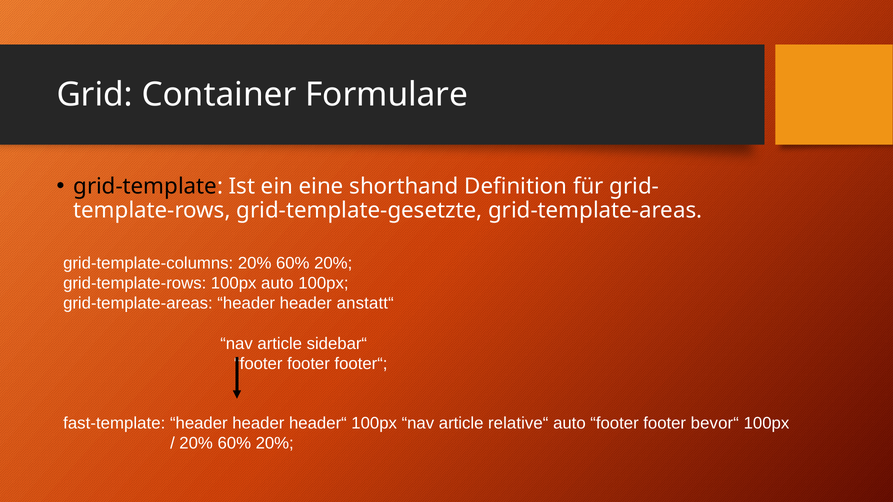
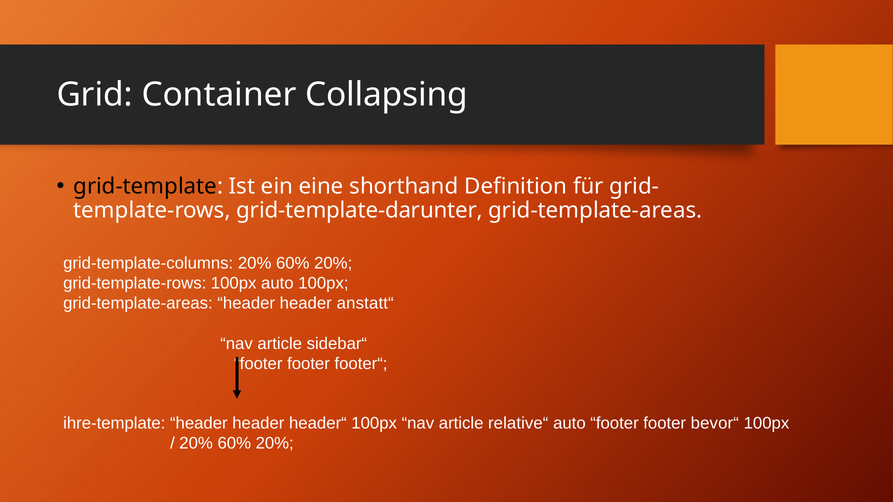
Formulare: Formulare -> Collapsing (387, 95)
grid-template-gesetzte: grid-template-gesetzte -> grid-template-darunter (360, 211)
fast-template: fast-template -> ihre-template (114, 424)
